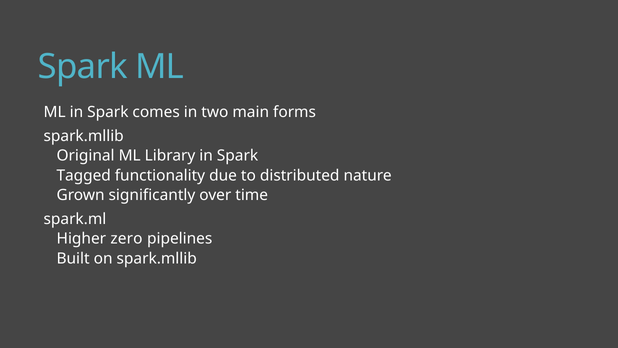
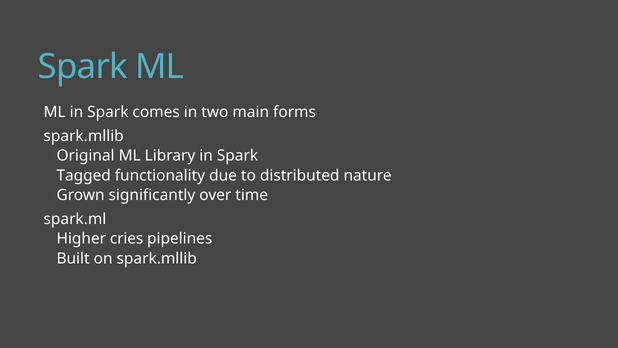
zero: zero -> cries (127, 239)
